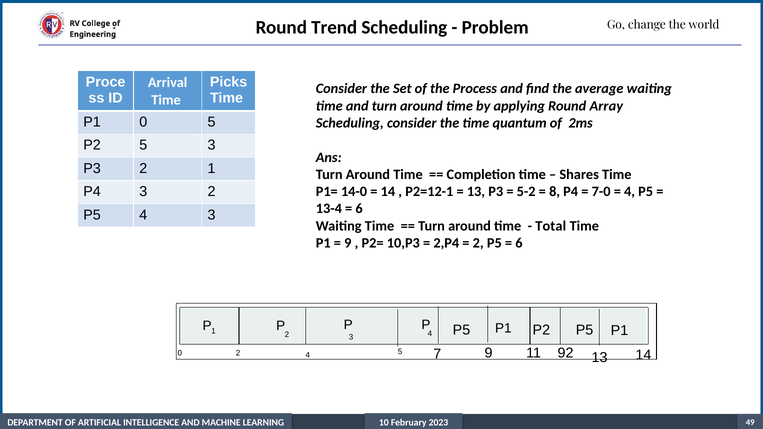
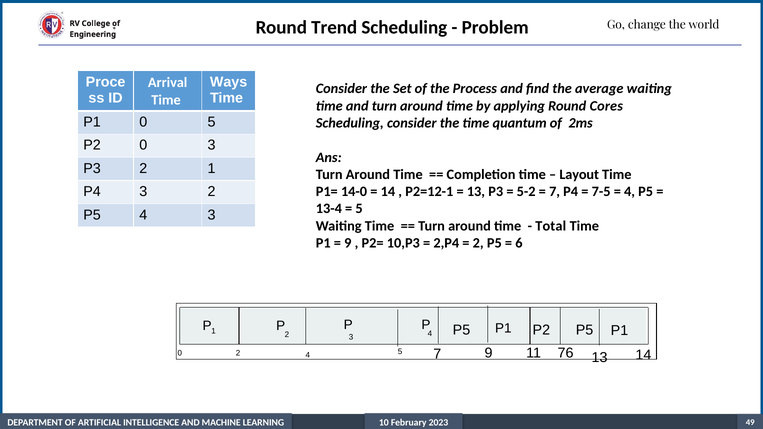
Picks: Picks -> Ways (229, 82)
Array: Array -> Cores (606, 106)
P2 5: 5 -> 0 (143, 145)
Shares: Shares -> Layout (579, 175)
8: 8 -> 7 (555, 192)
7-0: 7-0 -> 7-5 (601, 192)
6: 6 -> 5 (359, 209)
92: 92 -> 76 (566, 353)
